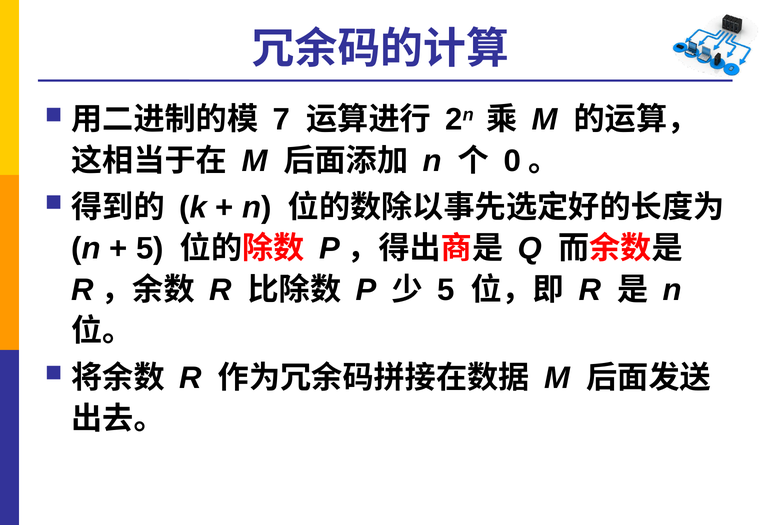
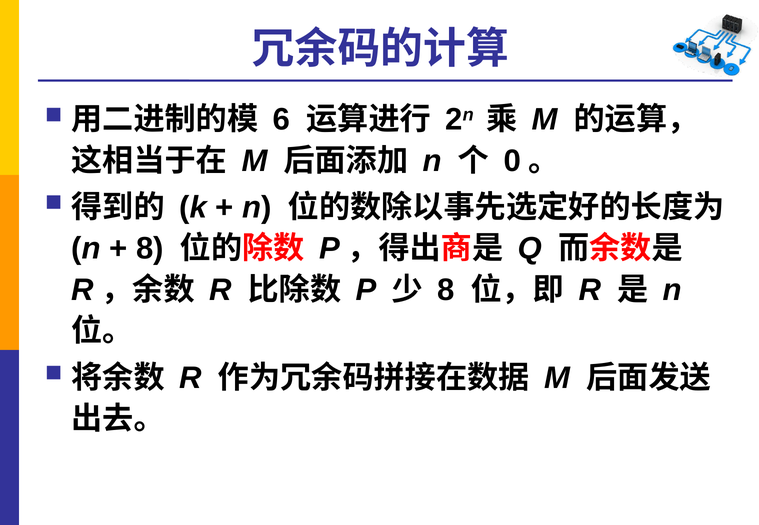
7: 7 -> 6 (281, 120)
5: 5 -> 8 (150, 249)
5: 5 -> 8 (446, 290)
